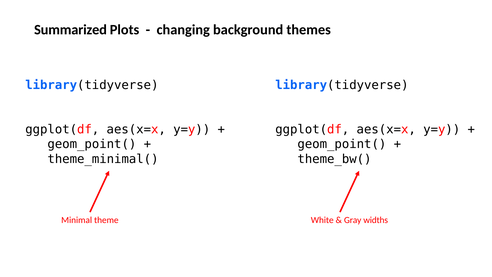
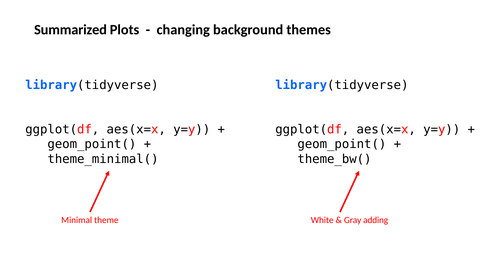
widths: widths -> adding (376, 220)
